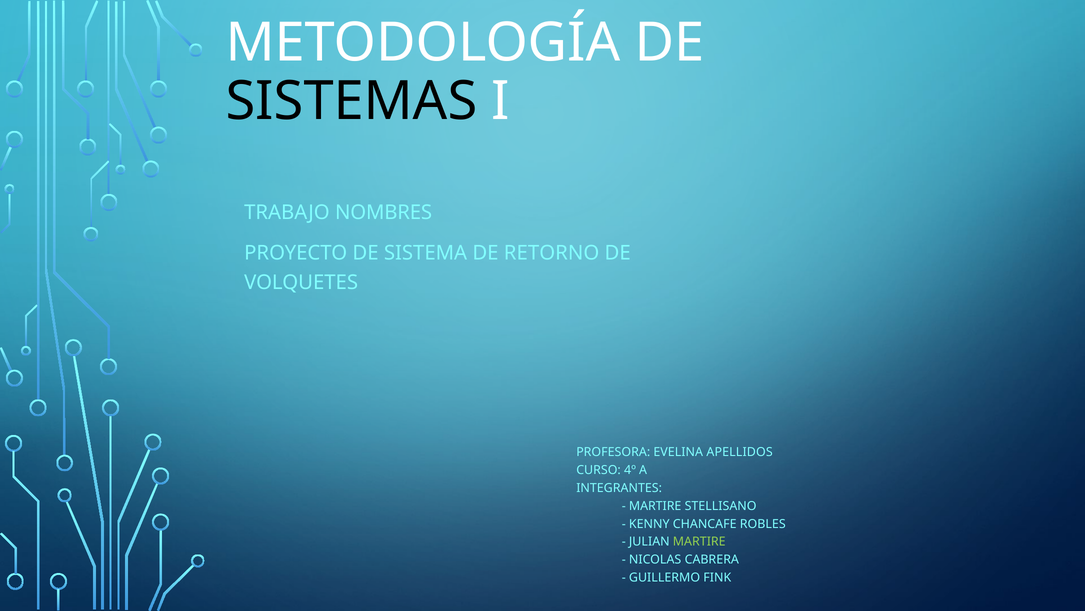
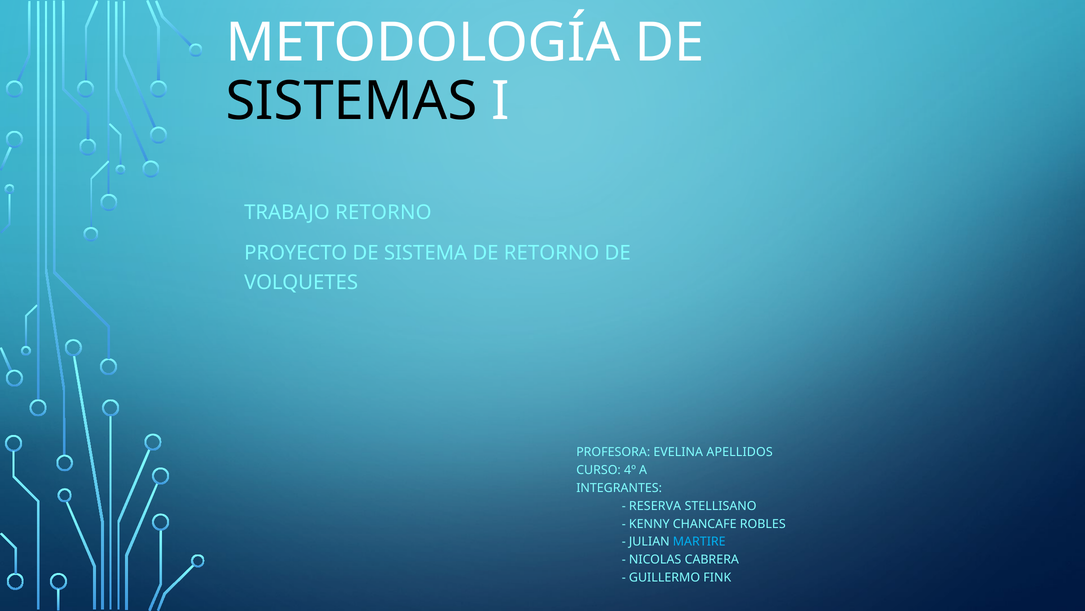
TRABAJO NOMBRES: NOMBRES -> RETORNO (383, 212)
MARTIRE: MARTIRE -> RESERVA (655, 505)
MARTIRE colour: light green -> light blue (699, 541)
